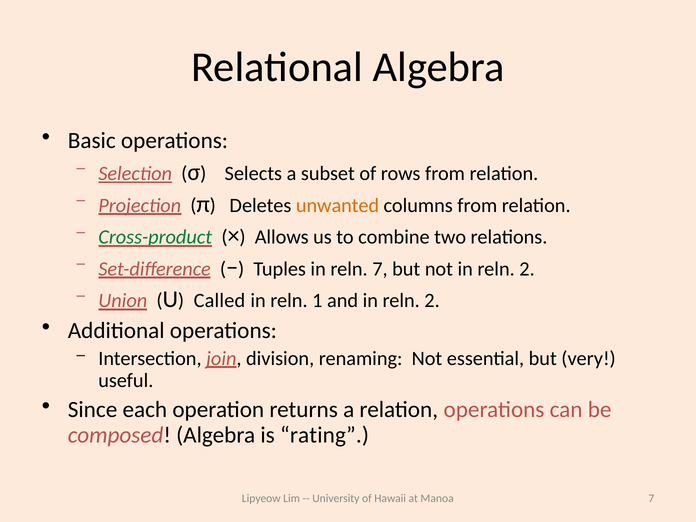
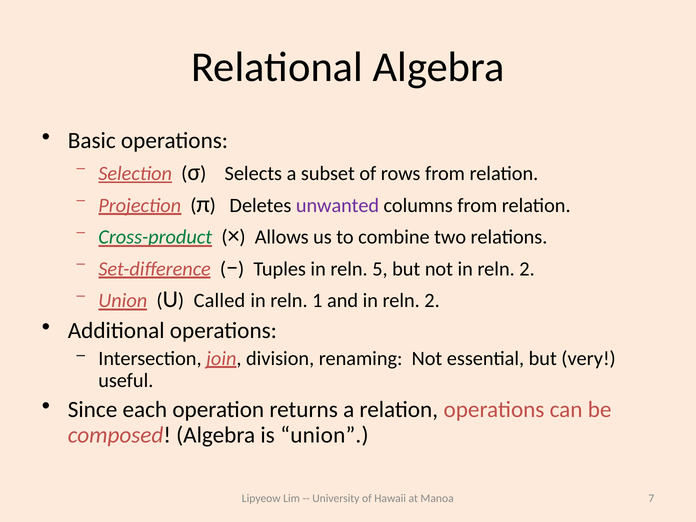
unwanted colour: orange -> purple (338, 205)
reln 7: 7 -> 5 (380, 269)
is rating: rating -> union (324, 435)
